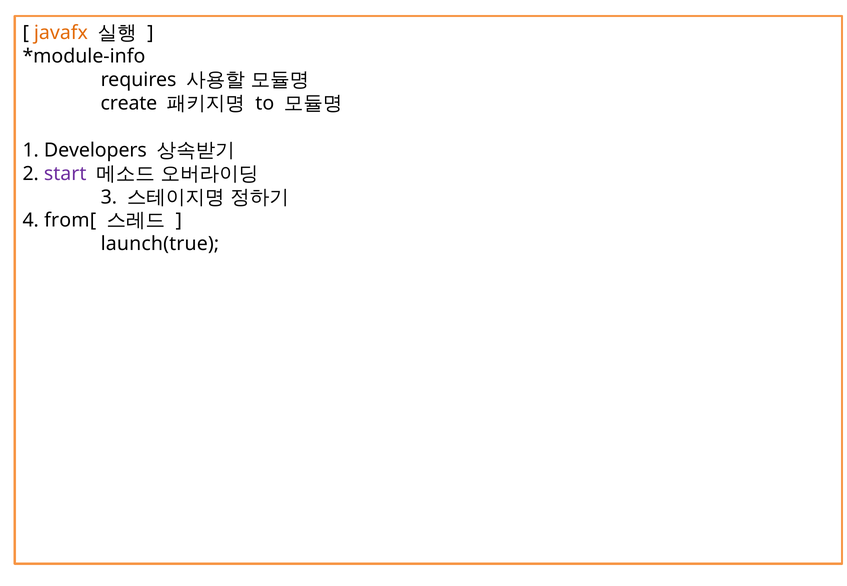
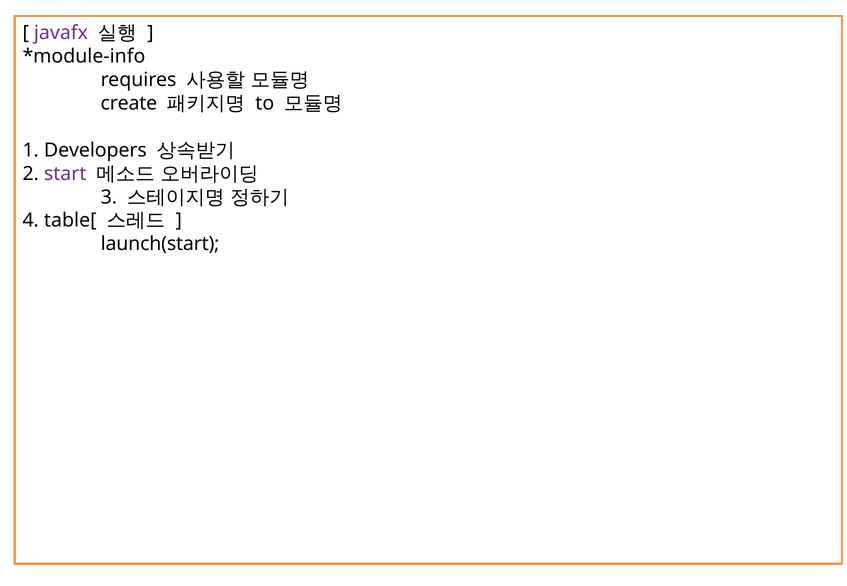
javafx colour: orange -> purple (61, 33)
from[: from[ -> table[ (70, 221)
launch(true: launch(true -> launch(start (160, 244)
